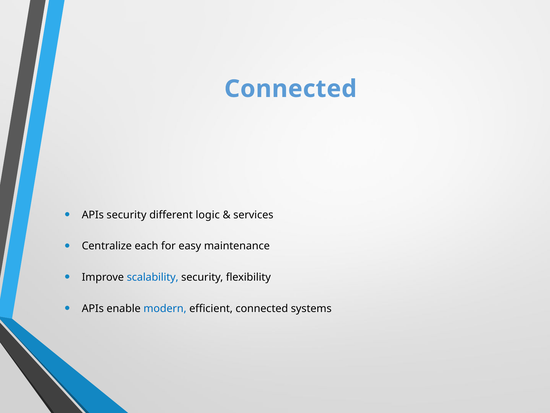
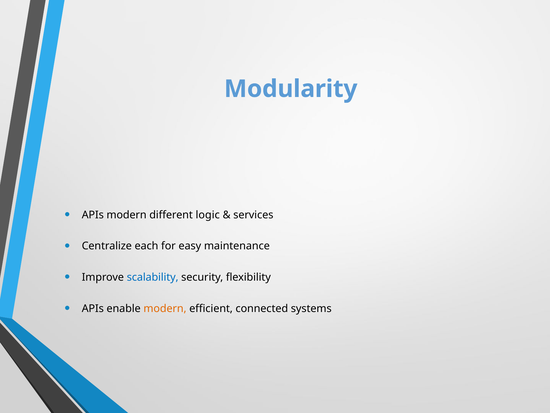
Connected: Connected -> Modularity (291, 89)
APIs security: security -> modern (127, 215)
modern colour: blue -> orange (165, 308)
